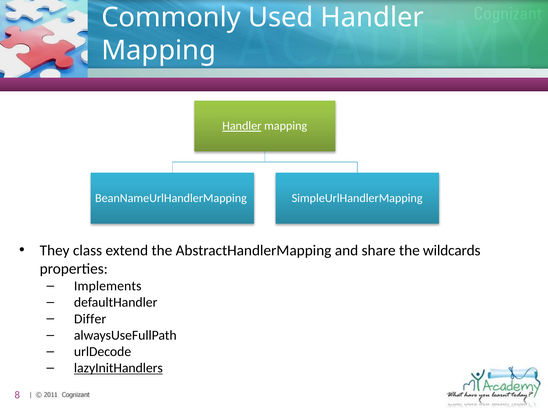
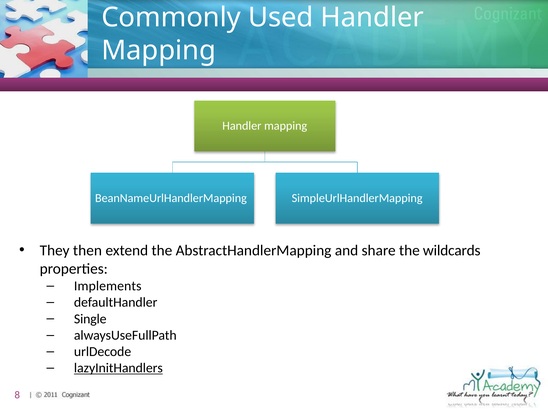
Handler underline: present -> none (242, 126)
class: class -> then (87, 250)
Differ: Differ -> Single (90, 319)
